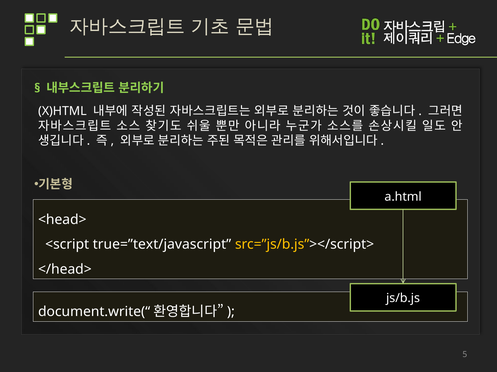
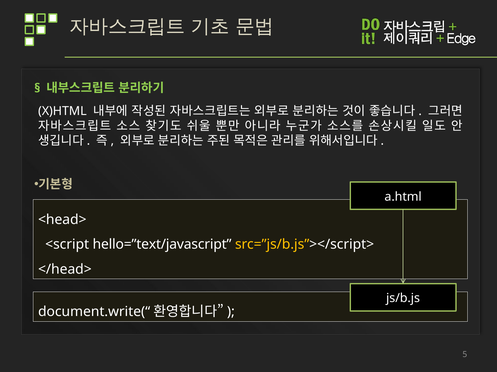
true=”text/javascript: true=”text/javascript -> hello=”text/javascript (162, 245)
